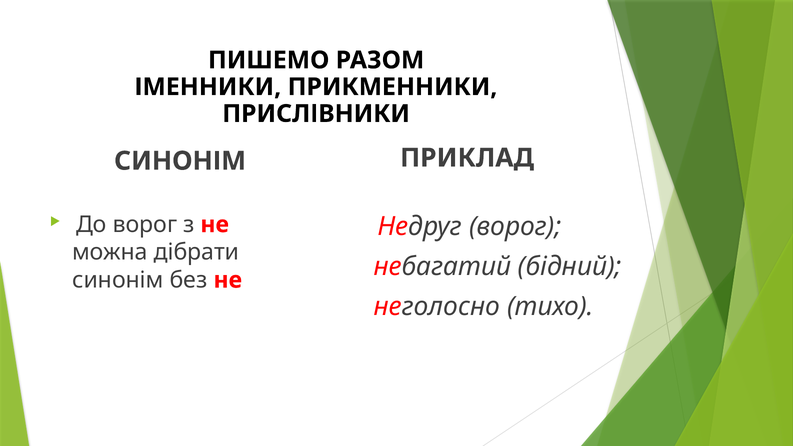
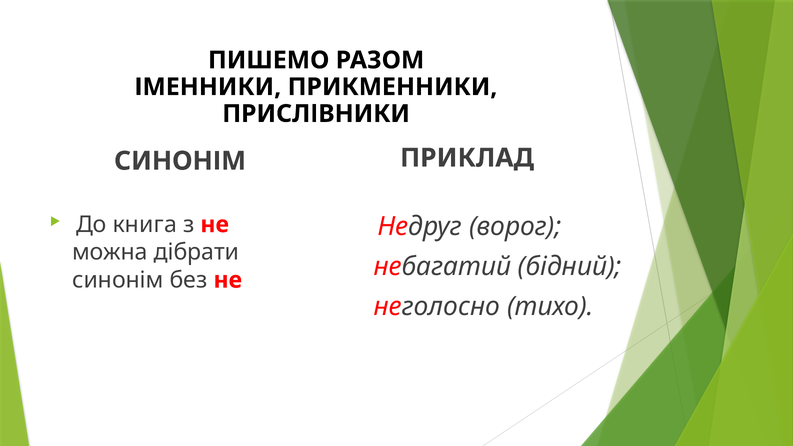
До ворог: ворог -> книга (145, 225)
